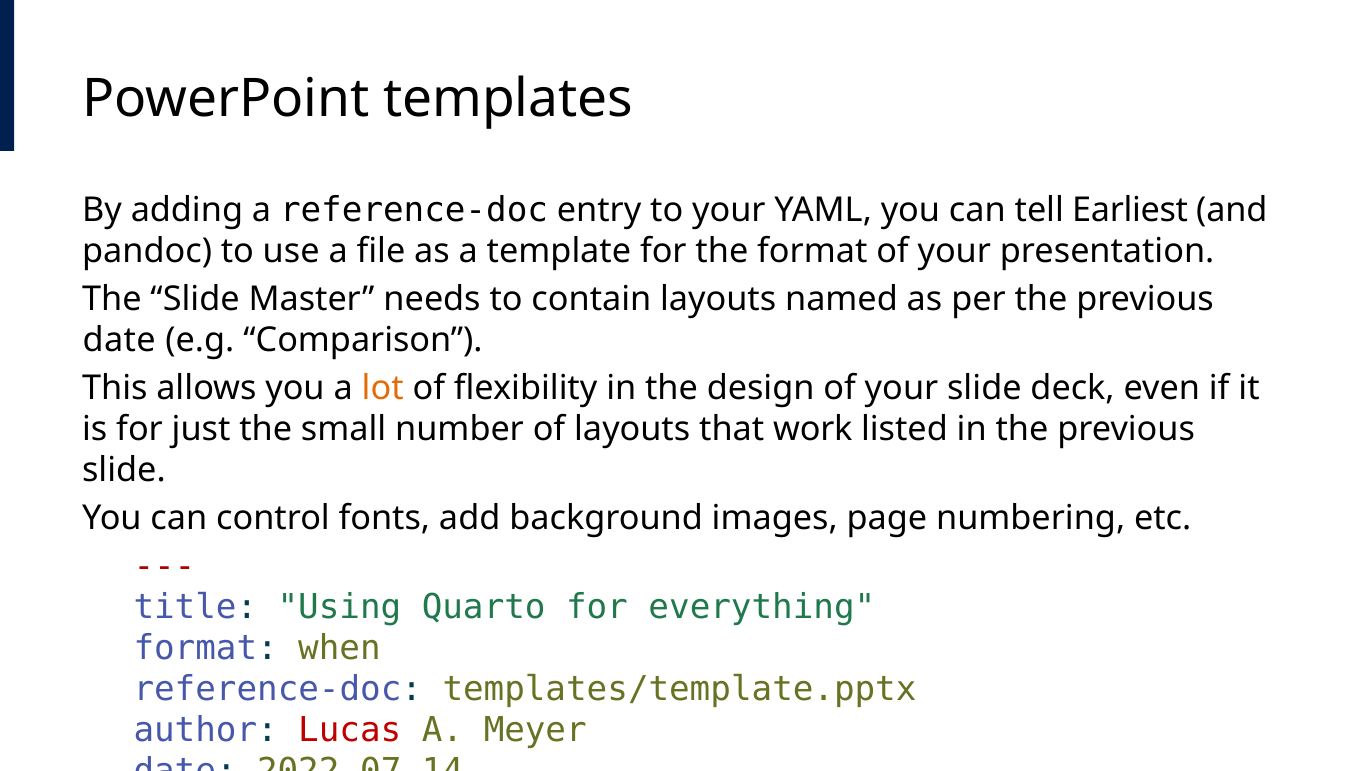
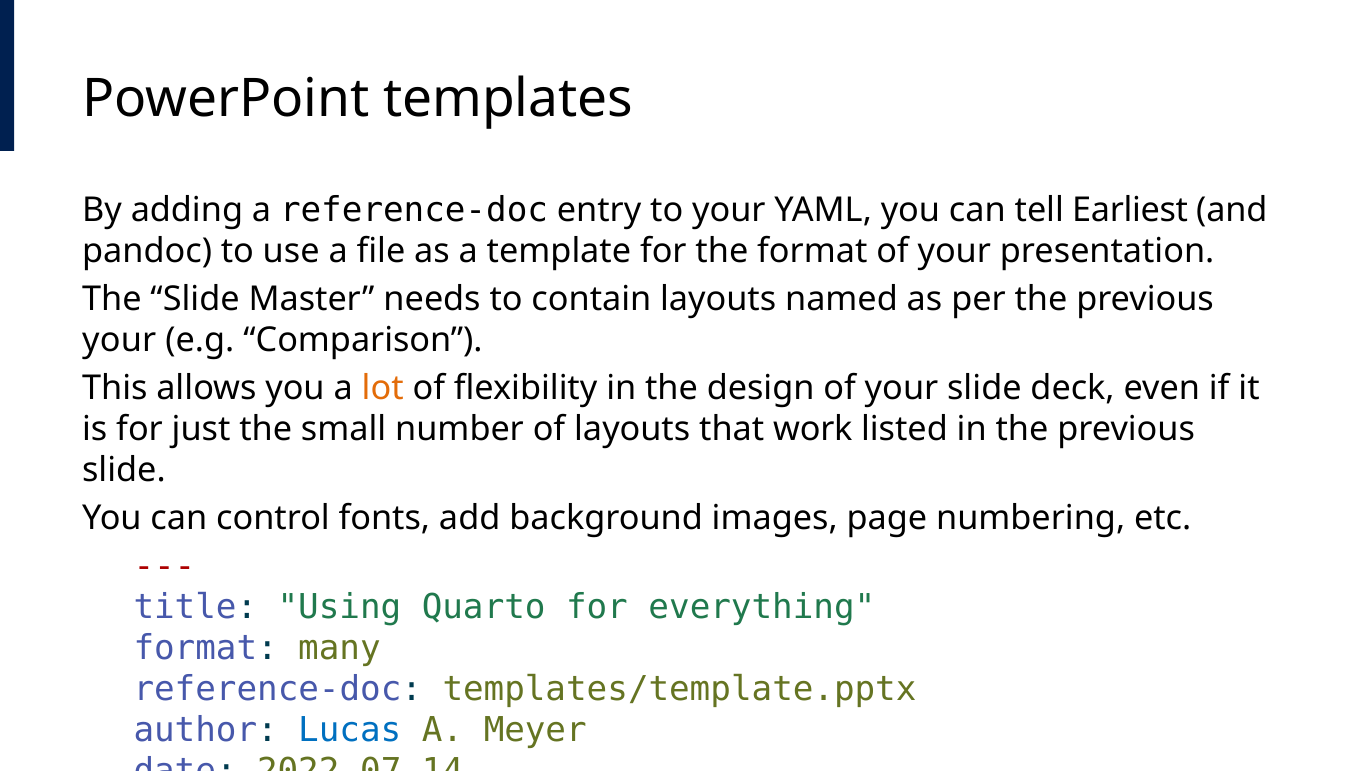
date: date -> your (119, 340)
when: when -> many (339, 648)
Lucas colour: red -> blue (350, 730)
